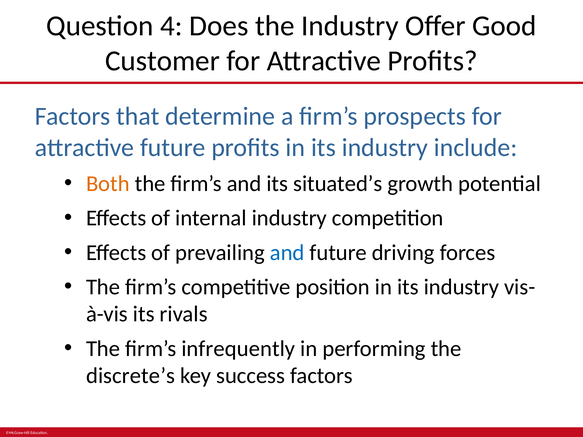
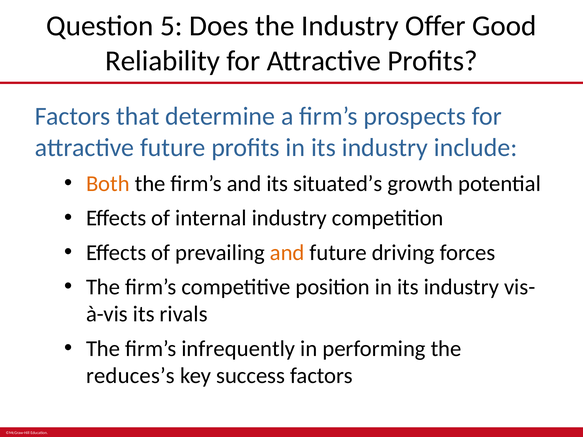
4: 4 -> 5 (171, 26)
Customer: Customer -> Reliability (163, 61)
and colour: blue -> orange (287, 253)
discrete’s: discrete’s -> reduces’s (130, 376)
